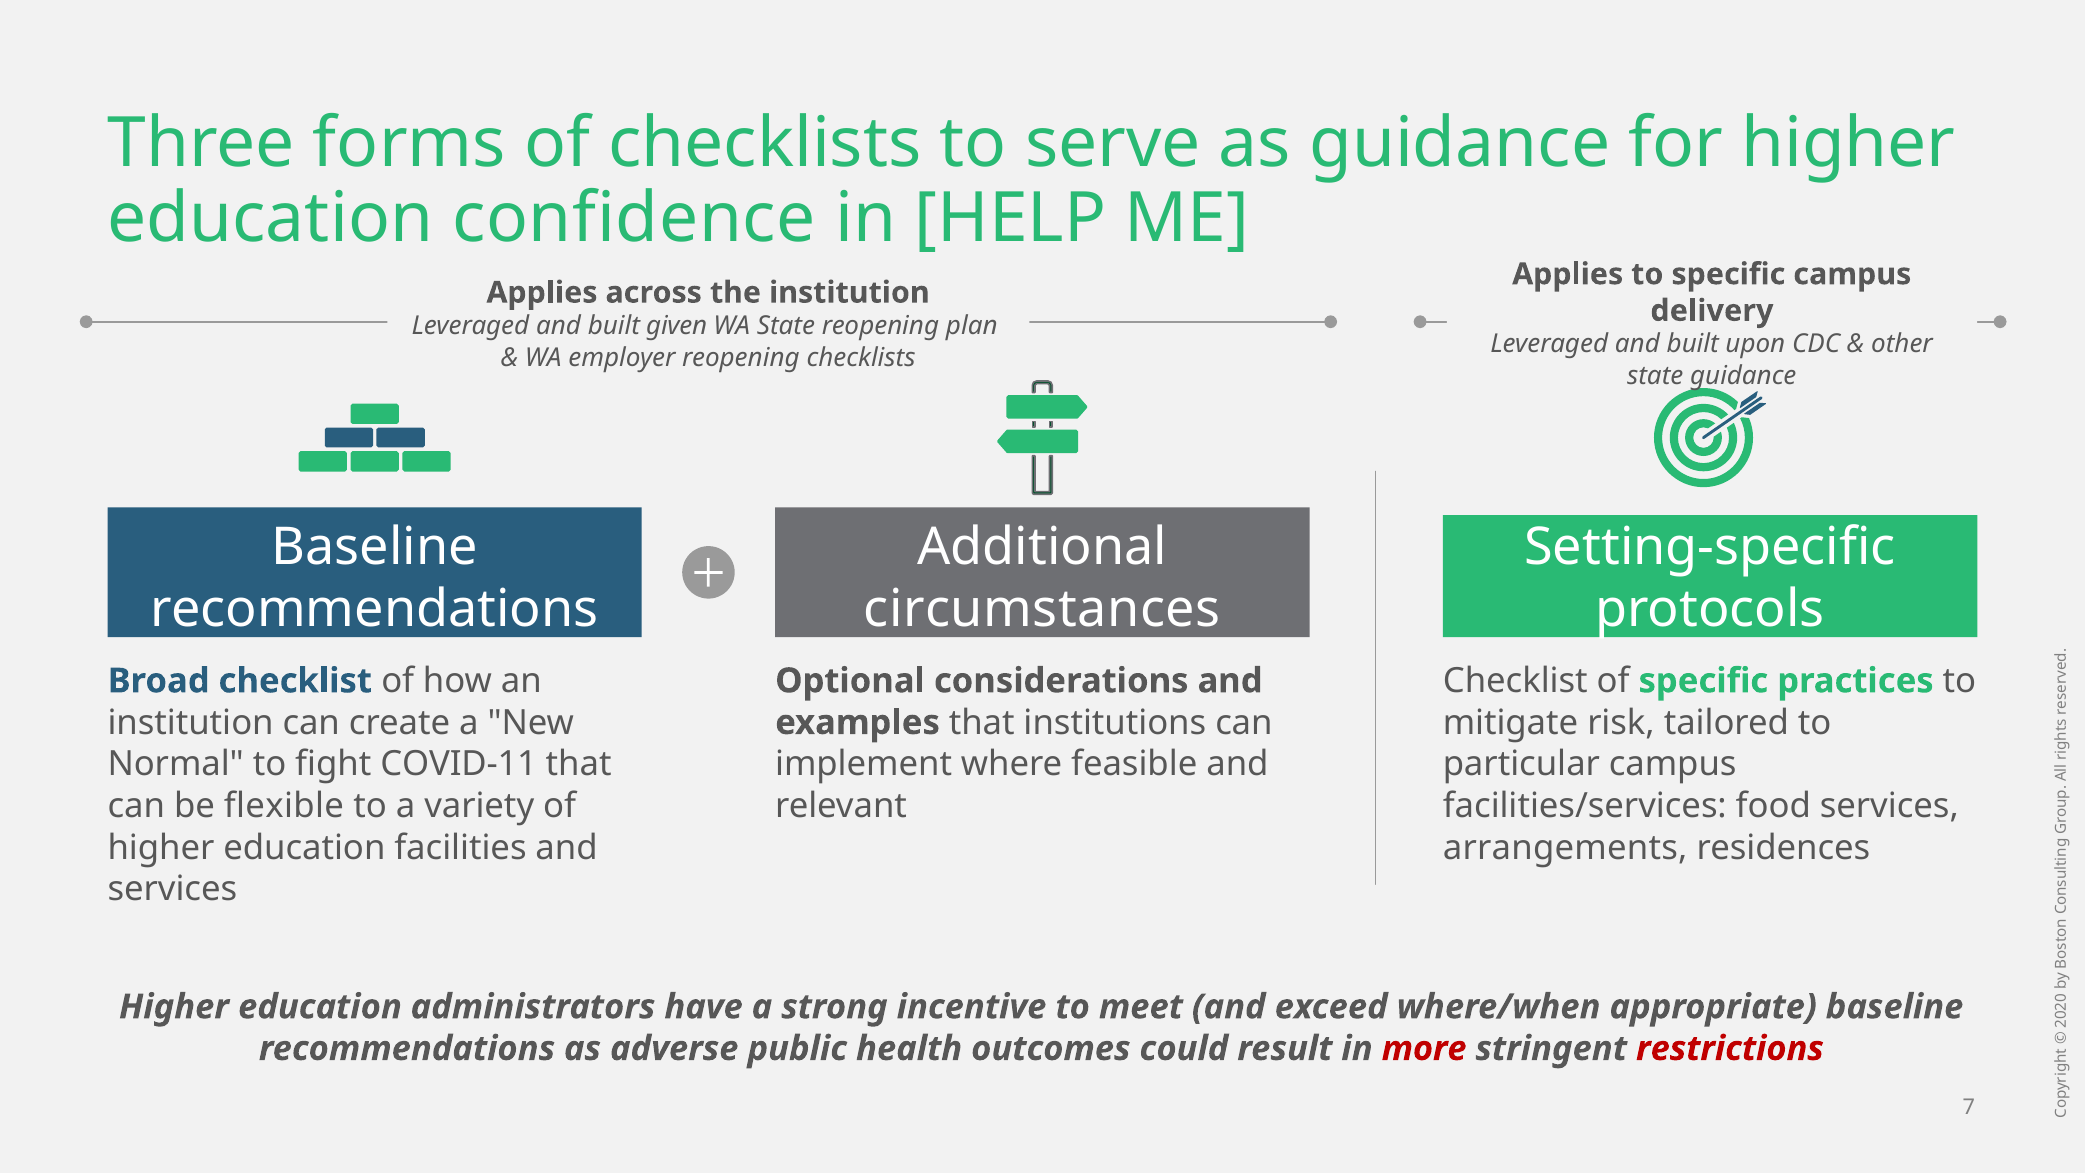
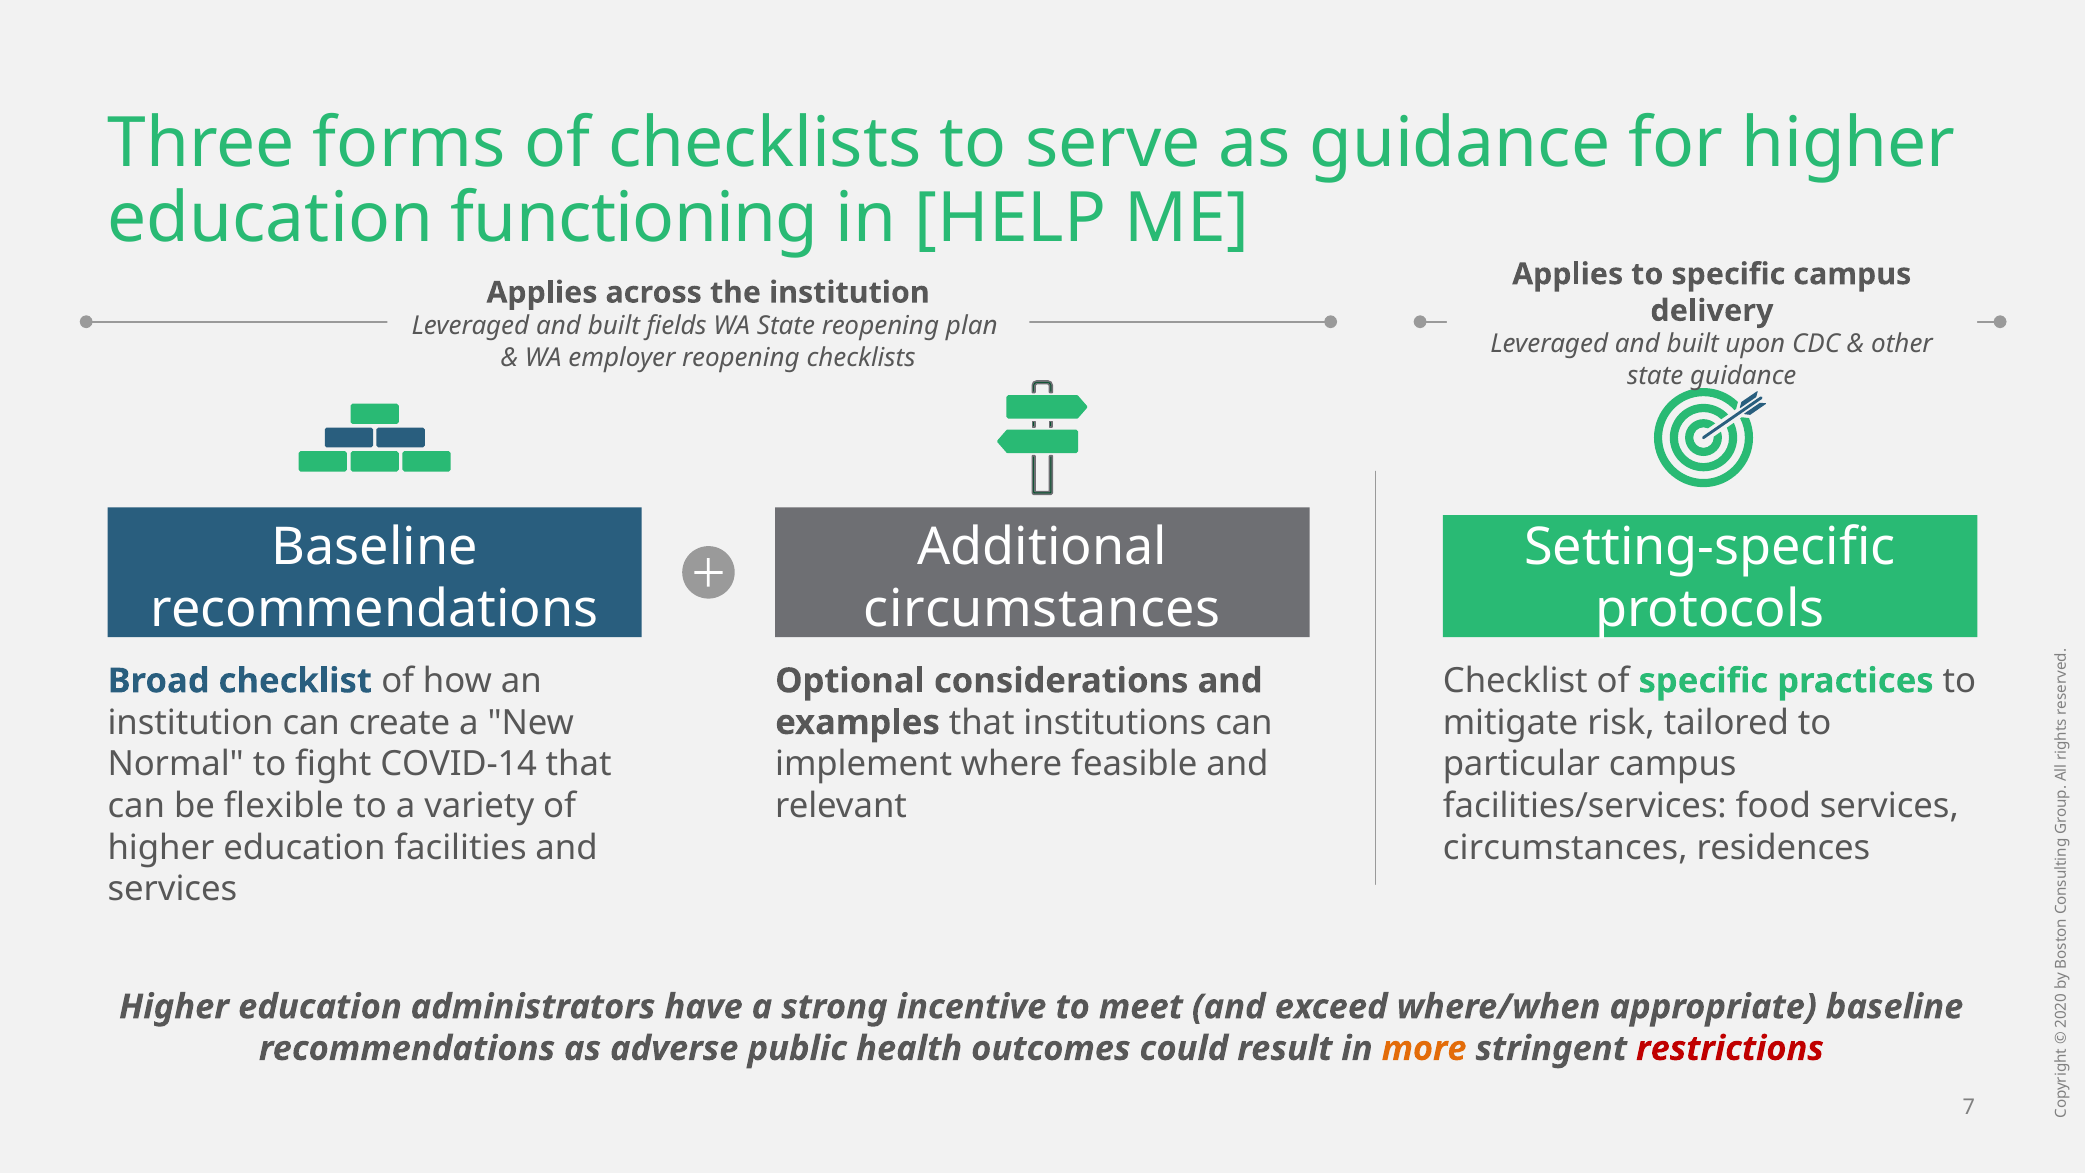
confidence: confidence -> functioning (635, 219)
given: given -> fields (677, 326)
COVID-11: COVID-11 -> COVID-14 (459, 764)
arrangements: arrangements -> circumstances (1565, 847)
more colour: red -> orange (1424, 1048)
